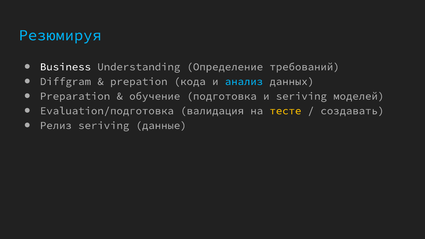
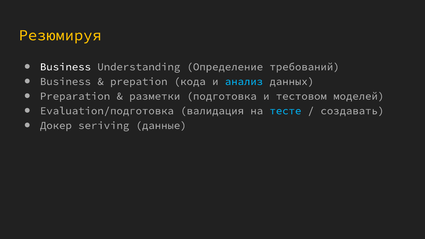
Резюмируя colour: light blue -> yellow (60, 35)
Diffgram: Diffgram -> Business (65, 81)
обучение: обучение -> разметки (155, 96)
и seriving: seriving -> тестовом (301, 96)
тесте colour: yellow -> light blue (285, 111)
Релиз: Релиз -> Докер (56, 125)
